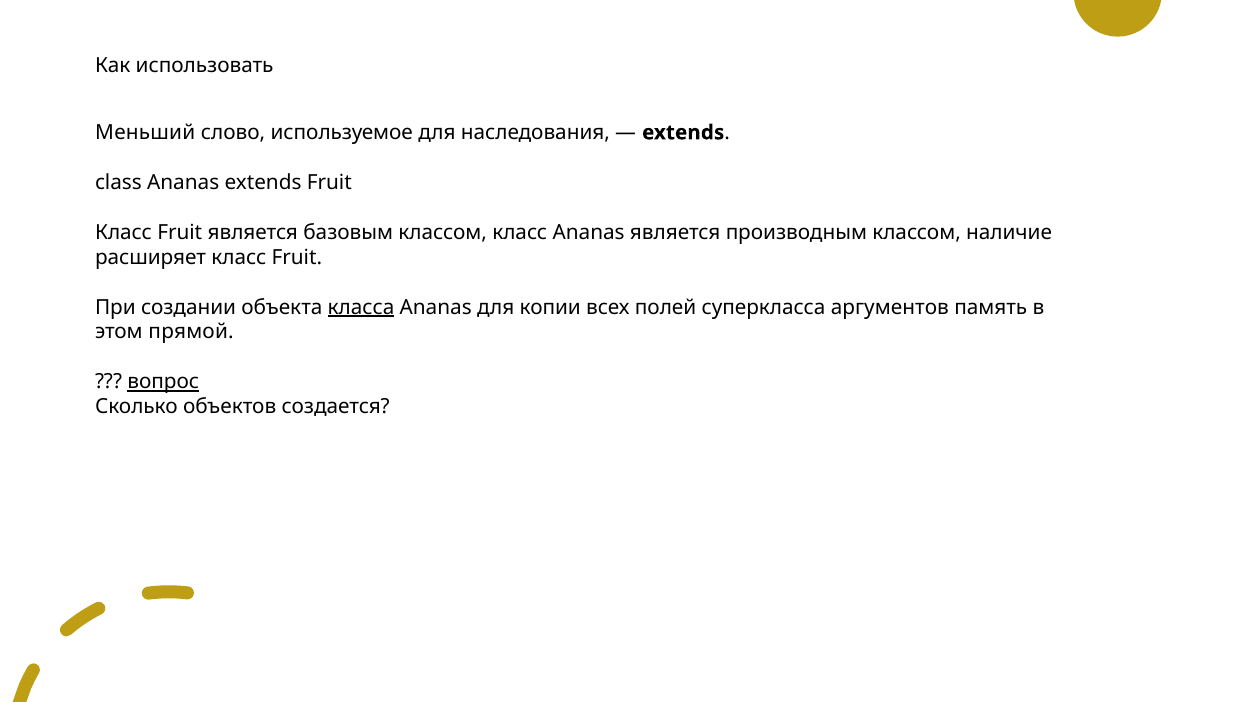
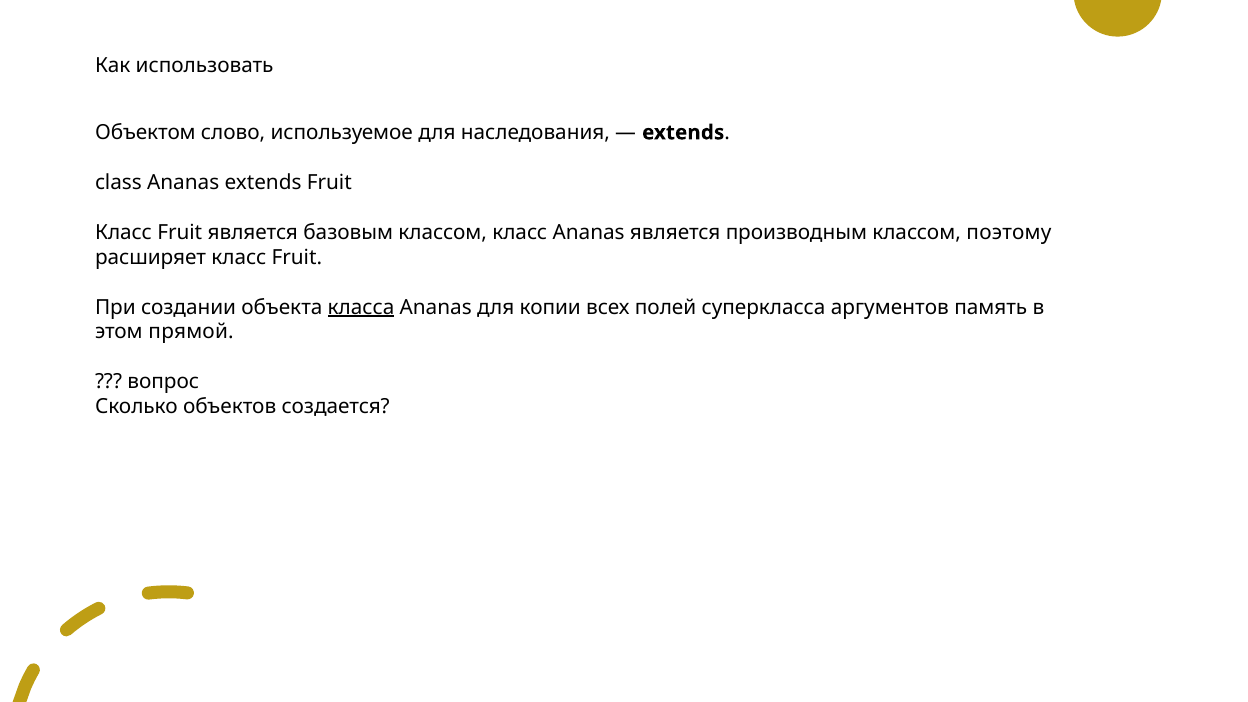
Меньший: Меньший -> Объектом (145, 133)
наличие: наличие -> поэтому (1009, 232)
вопрос underline: present -> none (163, 382)
